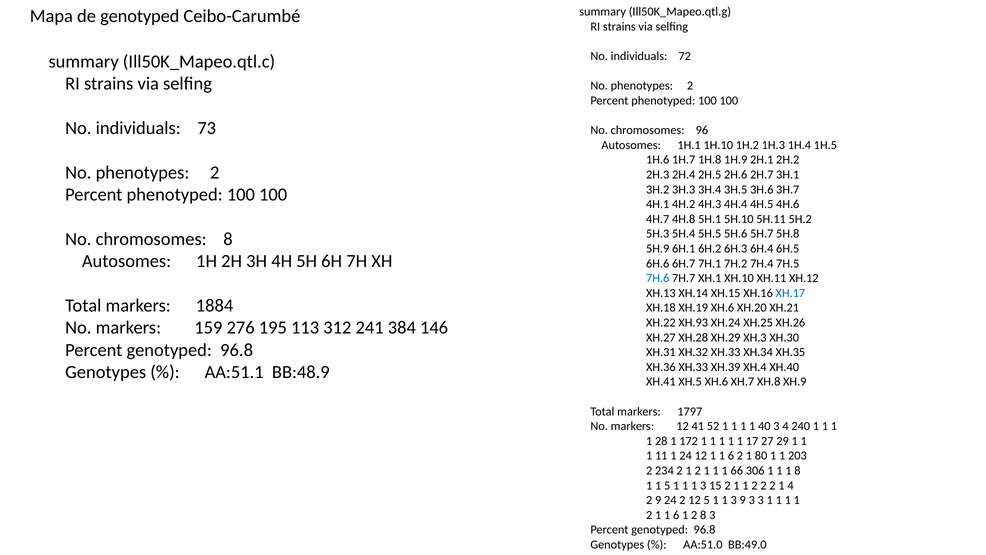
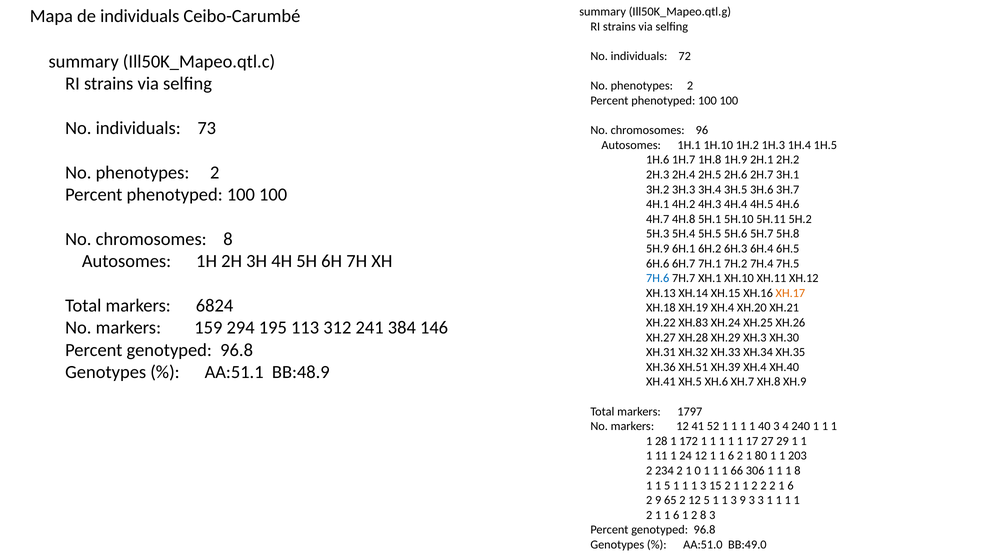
de genotyped: genotyped -> individuals (140, 16)
XH.17 colour: blue -> orange (790, 293)
1884: 1884 -> 6824 (215, 305)
XH.19 XH.6: XH.6 -> XH.4 (723, 308)
XH.93: XH.93 -> XH.83 (693, 322)
276: 276 -> 294 (241, 328)
XH.36 XH.33: XH.33 -> XH.51 (693, 367)
2 1 2: 2 -> 0 (698, 470)
2 1 4: 4 -> 6 (791, 485)
9 24: 24 -> 65 (670, 500)
